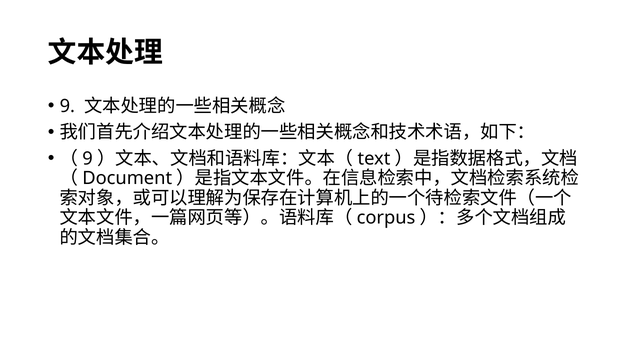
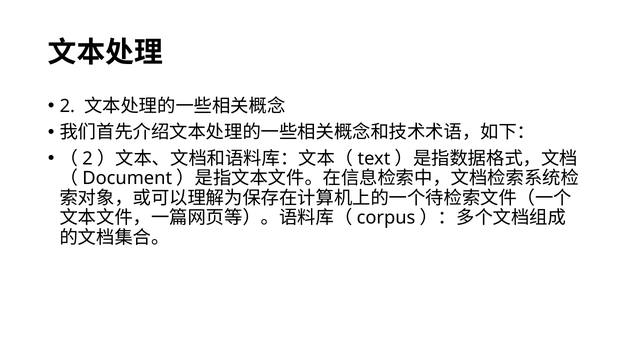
9: 9 -> 2 (67, 106)
9: 9 -> 2 (88, 159)
